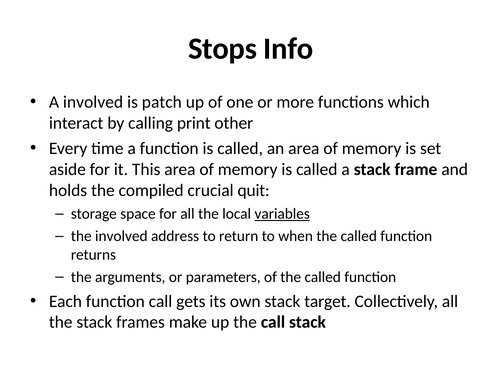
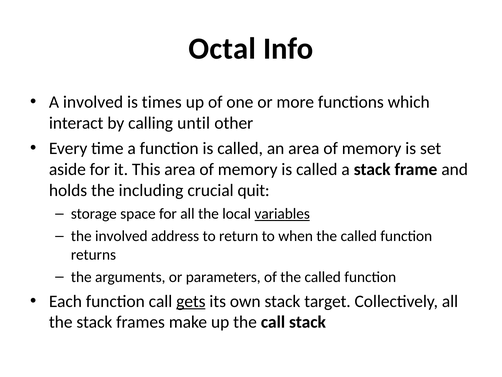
Stops: Stops -> Octal (222, 49)
patch: patch -> times (162, 102)
print: print -> until (194, 123)
compiled: compiled -> including (151, 190)
gets underline: none -> present (191, 301)
